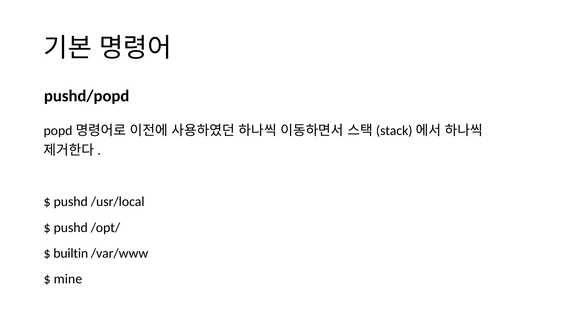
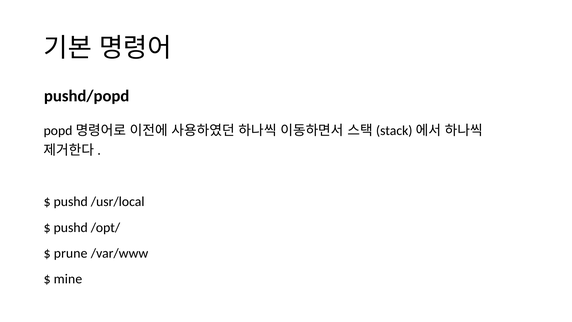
builtin: builtin -> prune (71, 253)
